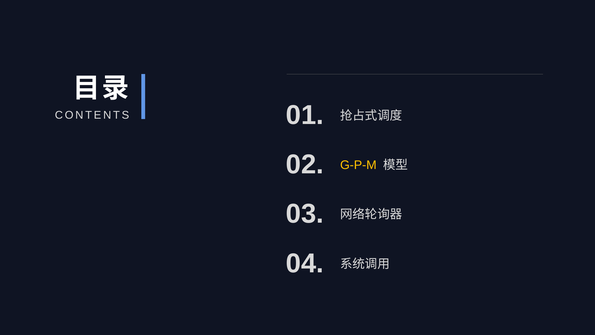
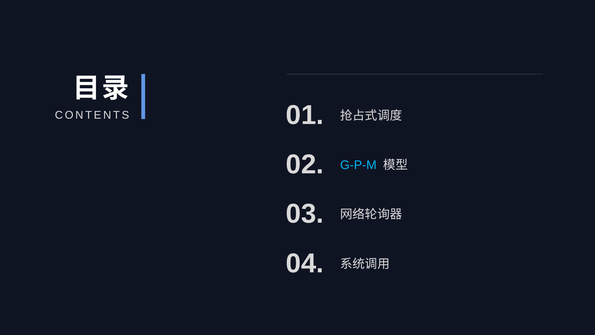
G-P-M colour: yellow -> light blue (358, 165)
